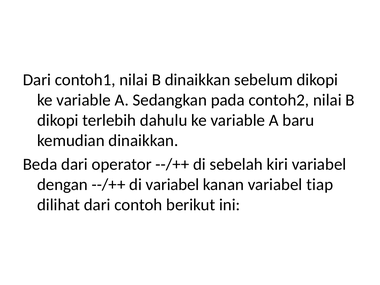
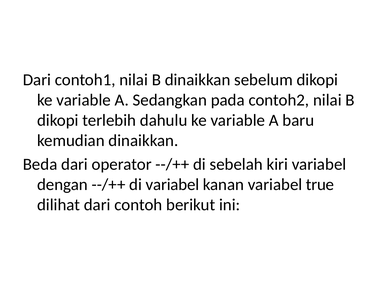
tiap: tiap -> true (320, 184)
